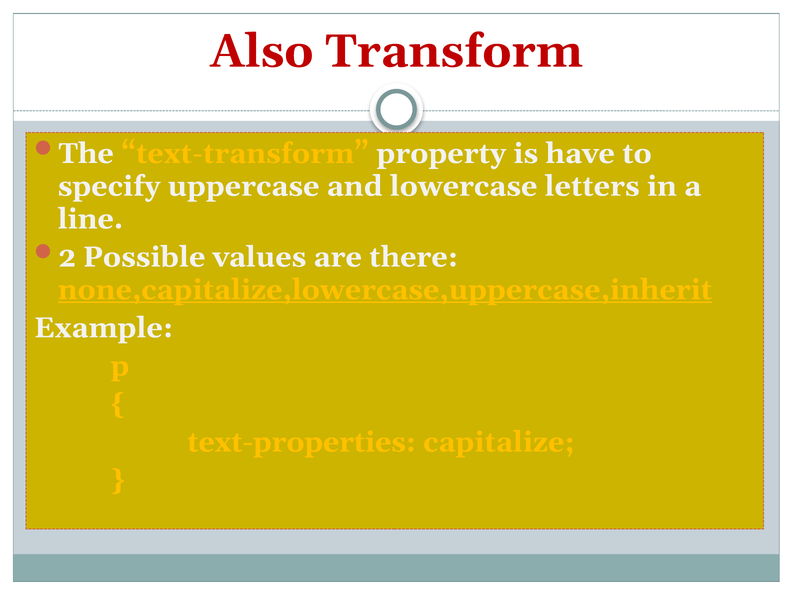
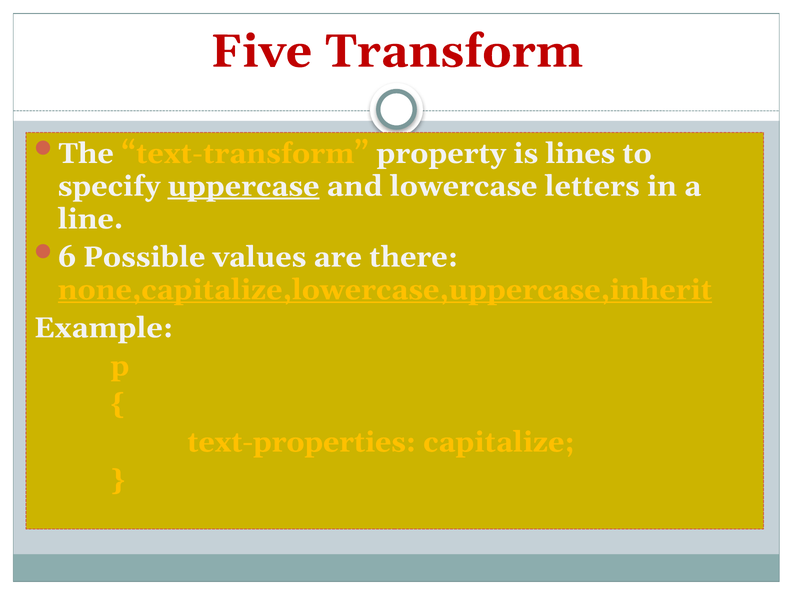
Also: Also -> Five (261, 51)
have: have -> lines (580, 153)
uppercase underline: none -> present (244, 186)
2: 2 -> 6 (67, 257)
